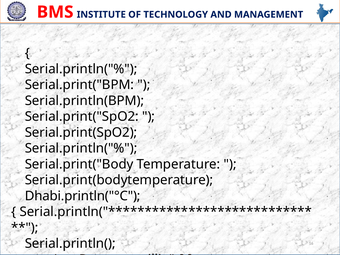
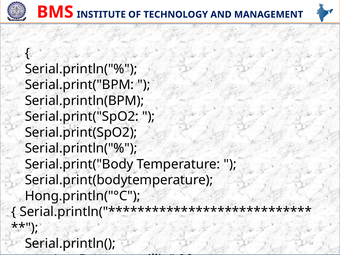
Dhabi.println("°C: Dhabi.println("°C -> Hong.println("°C (83, 196)
